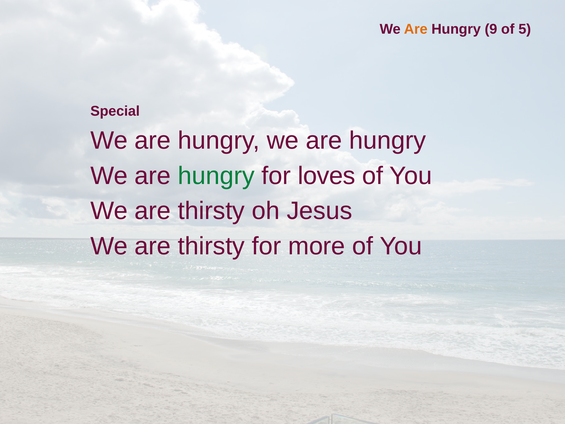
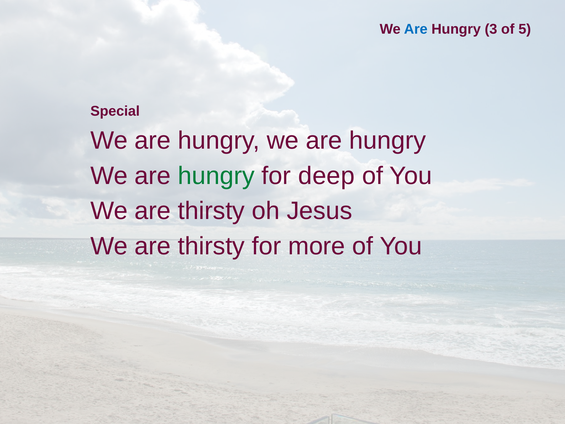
Are colour: orange -> blue (416, 29)
9: 9 -> 3 (491, 29)
loves: loves -> deep (326, 176)
